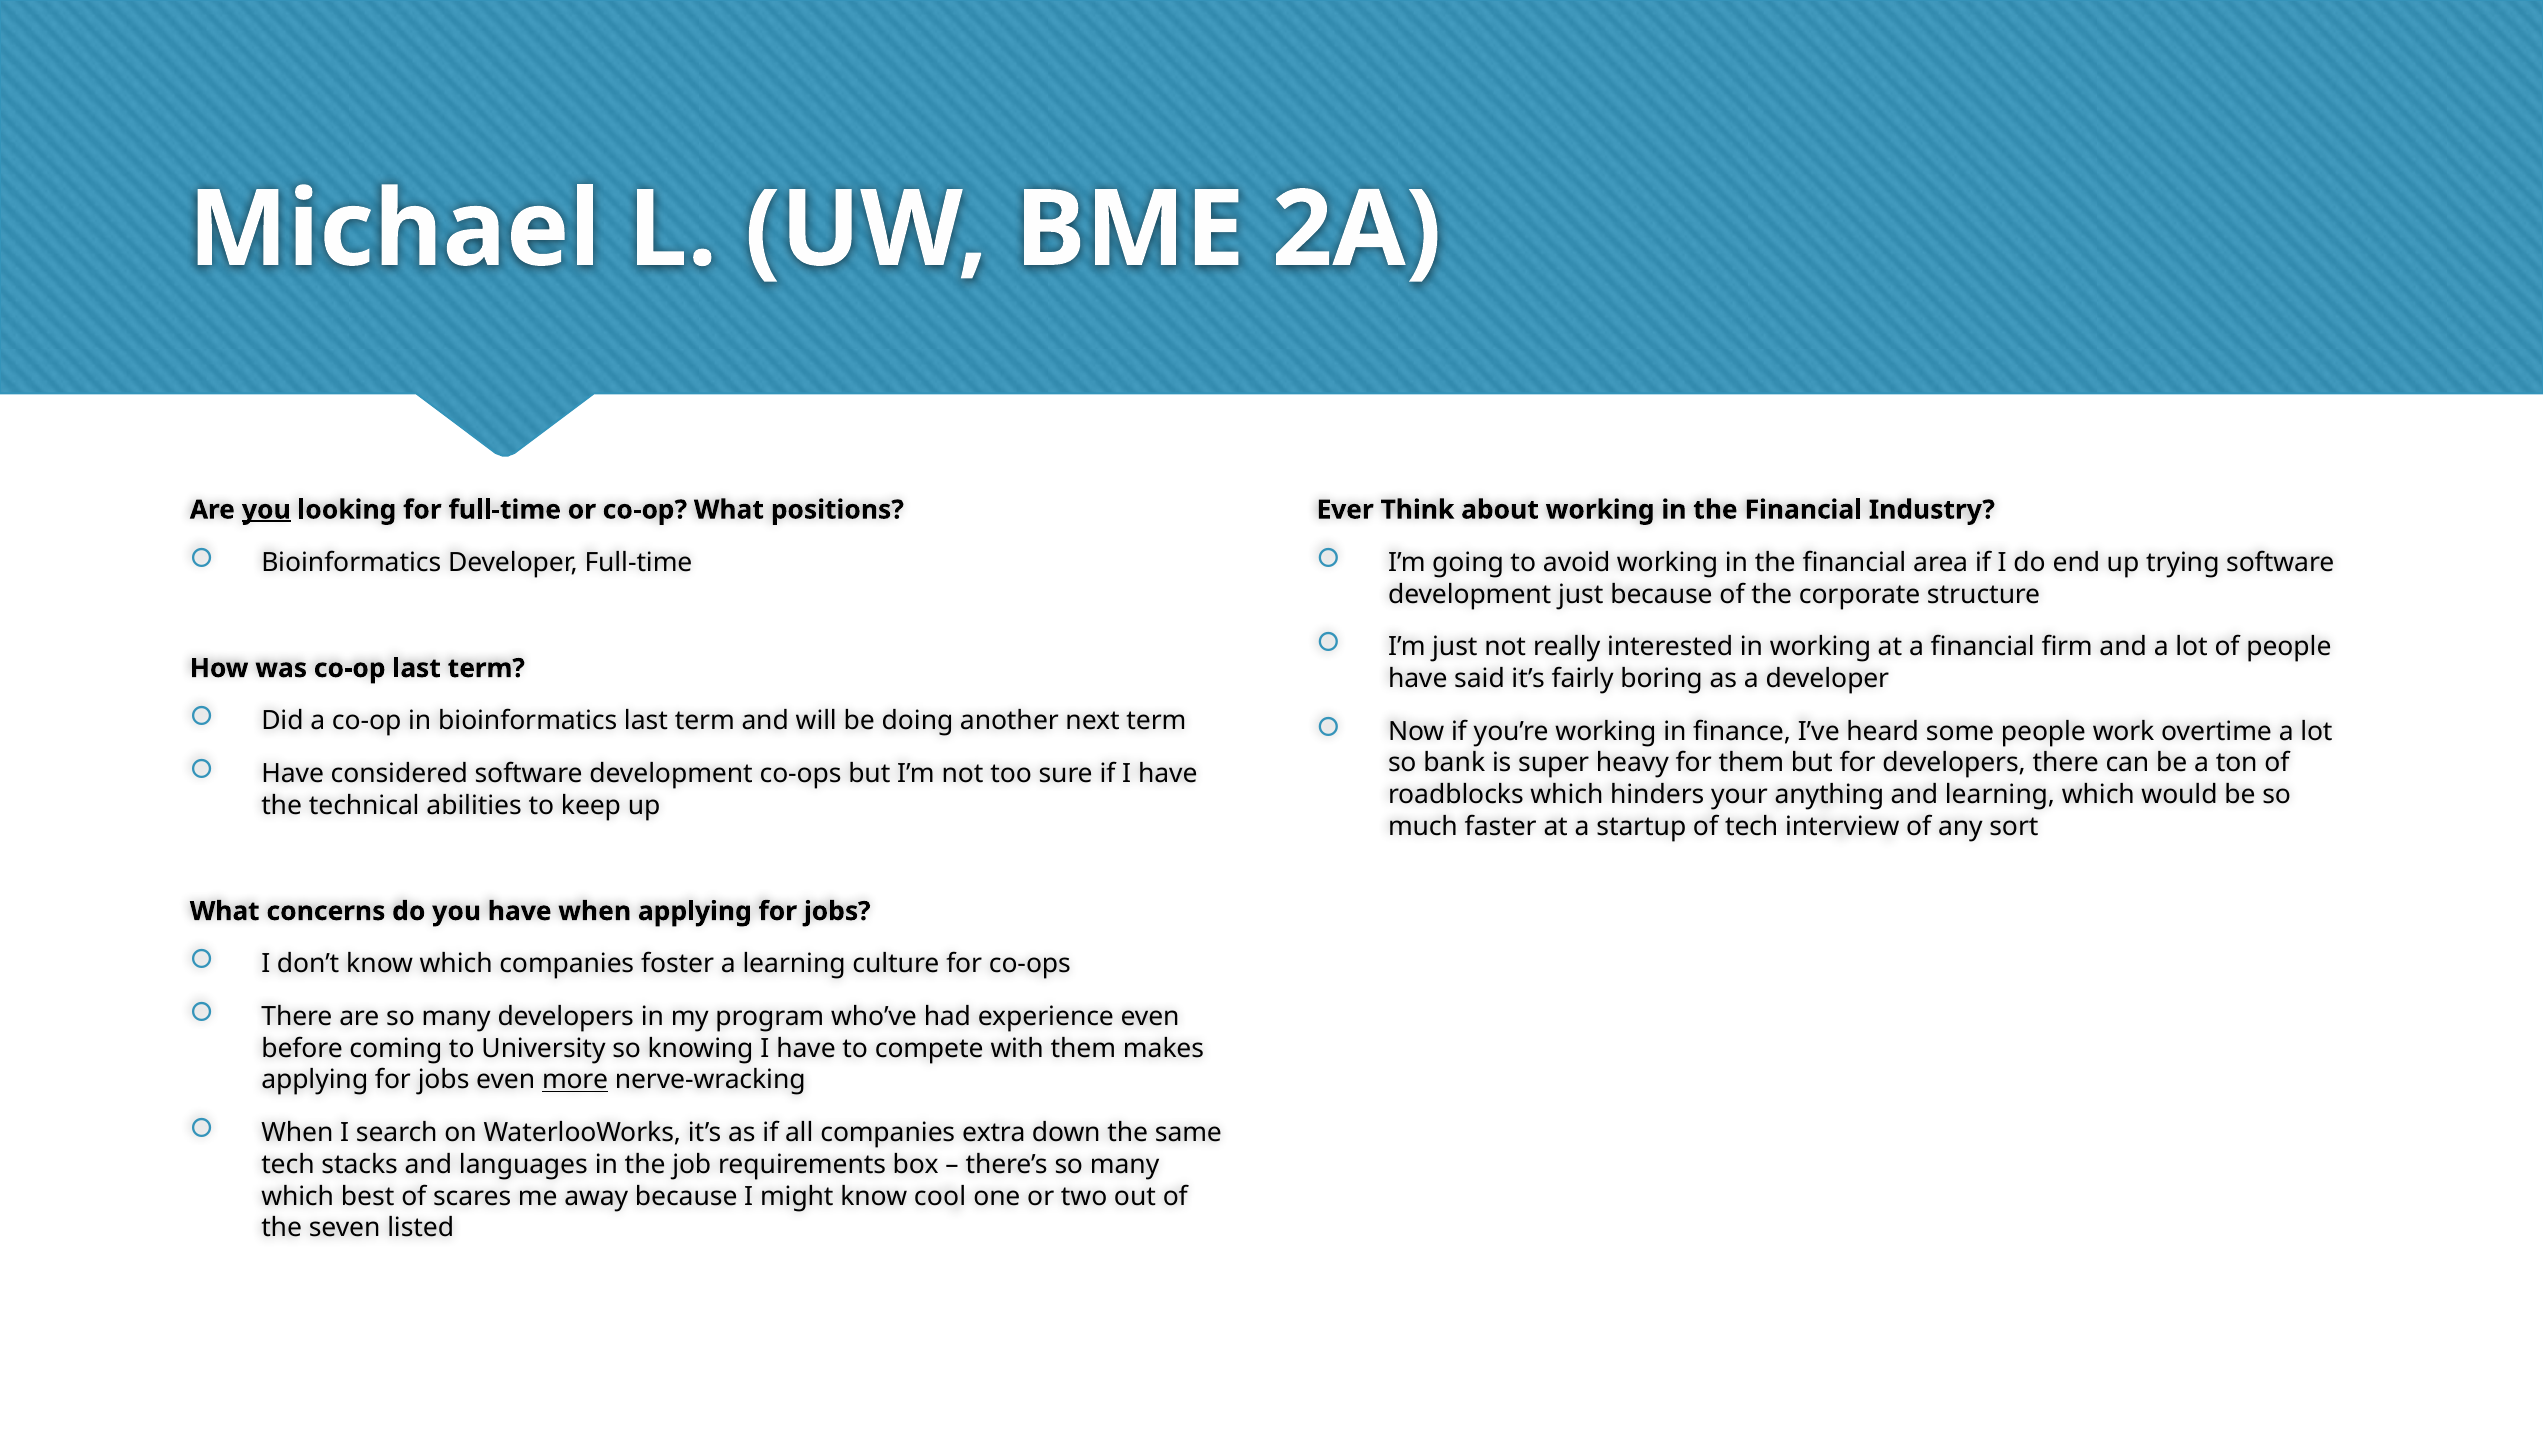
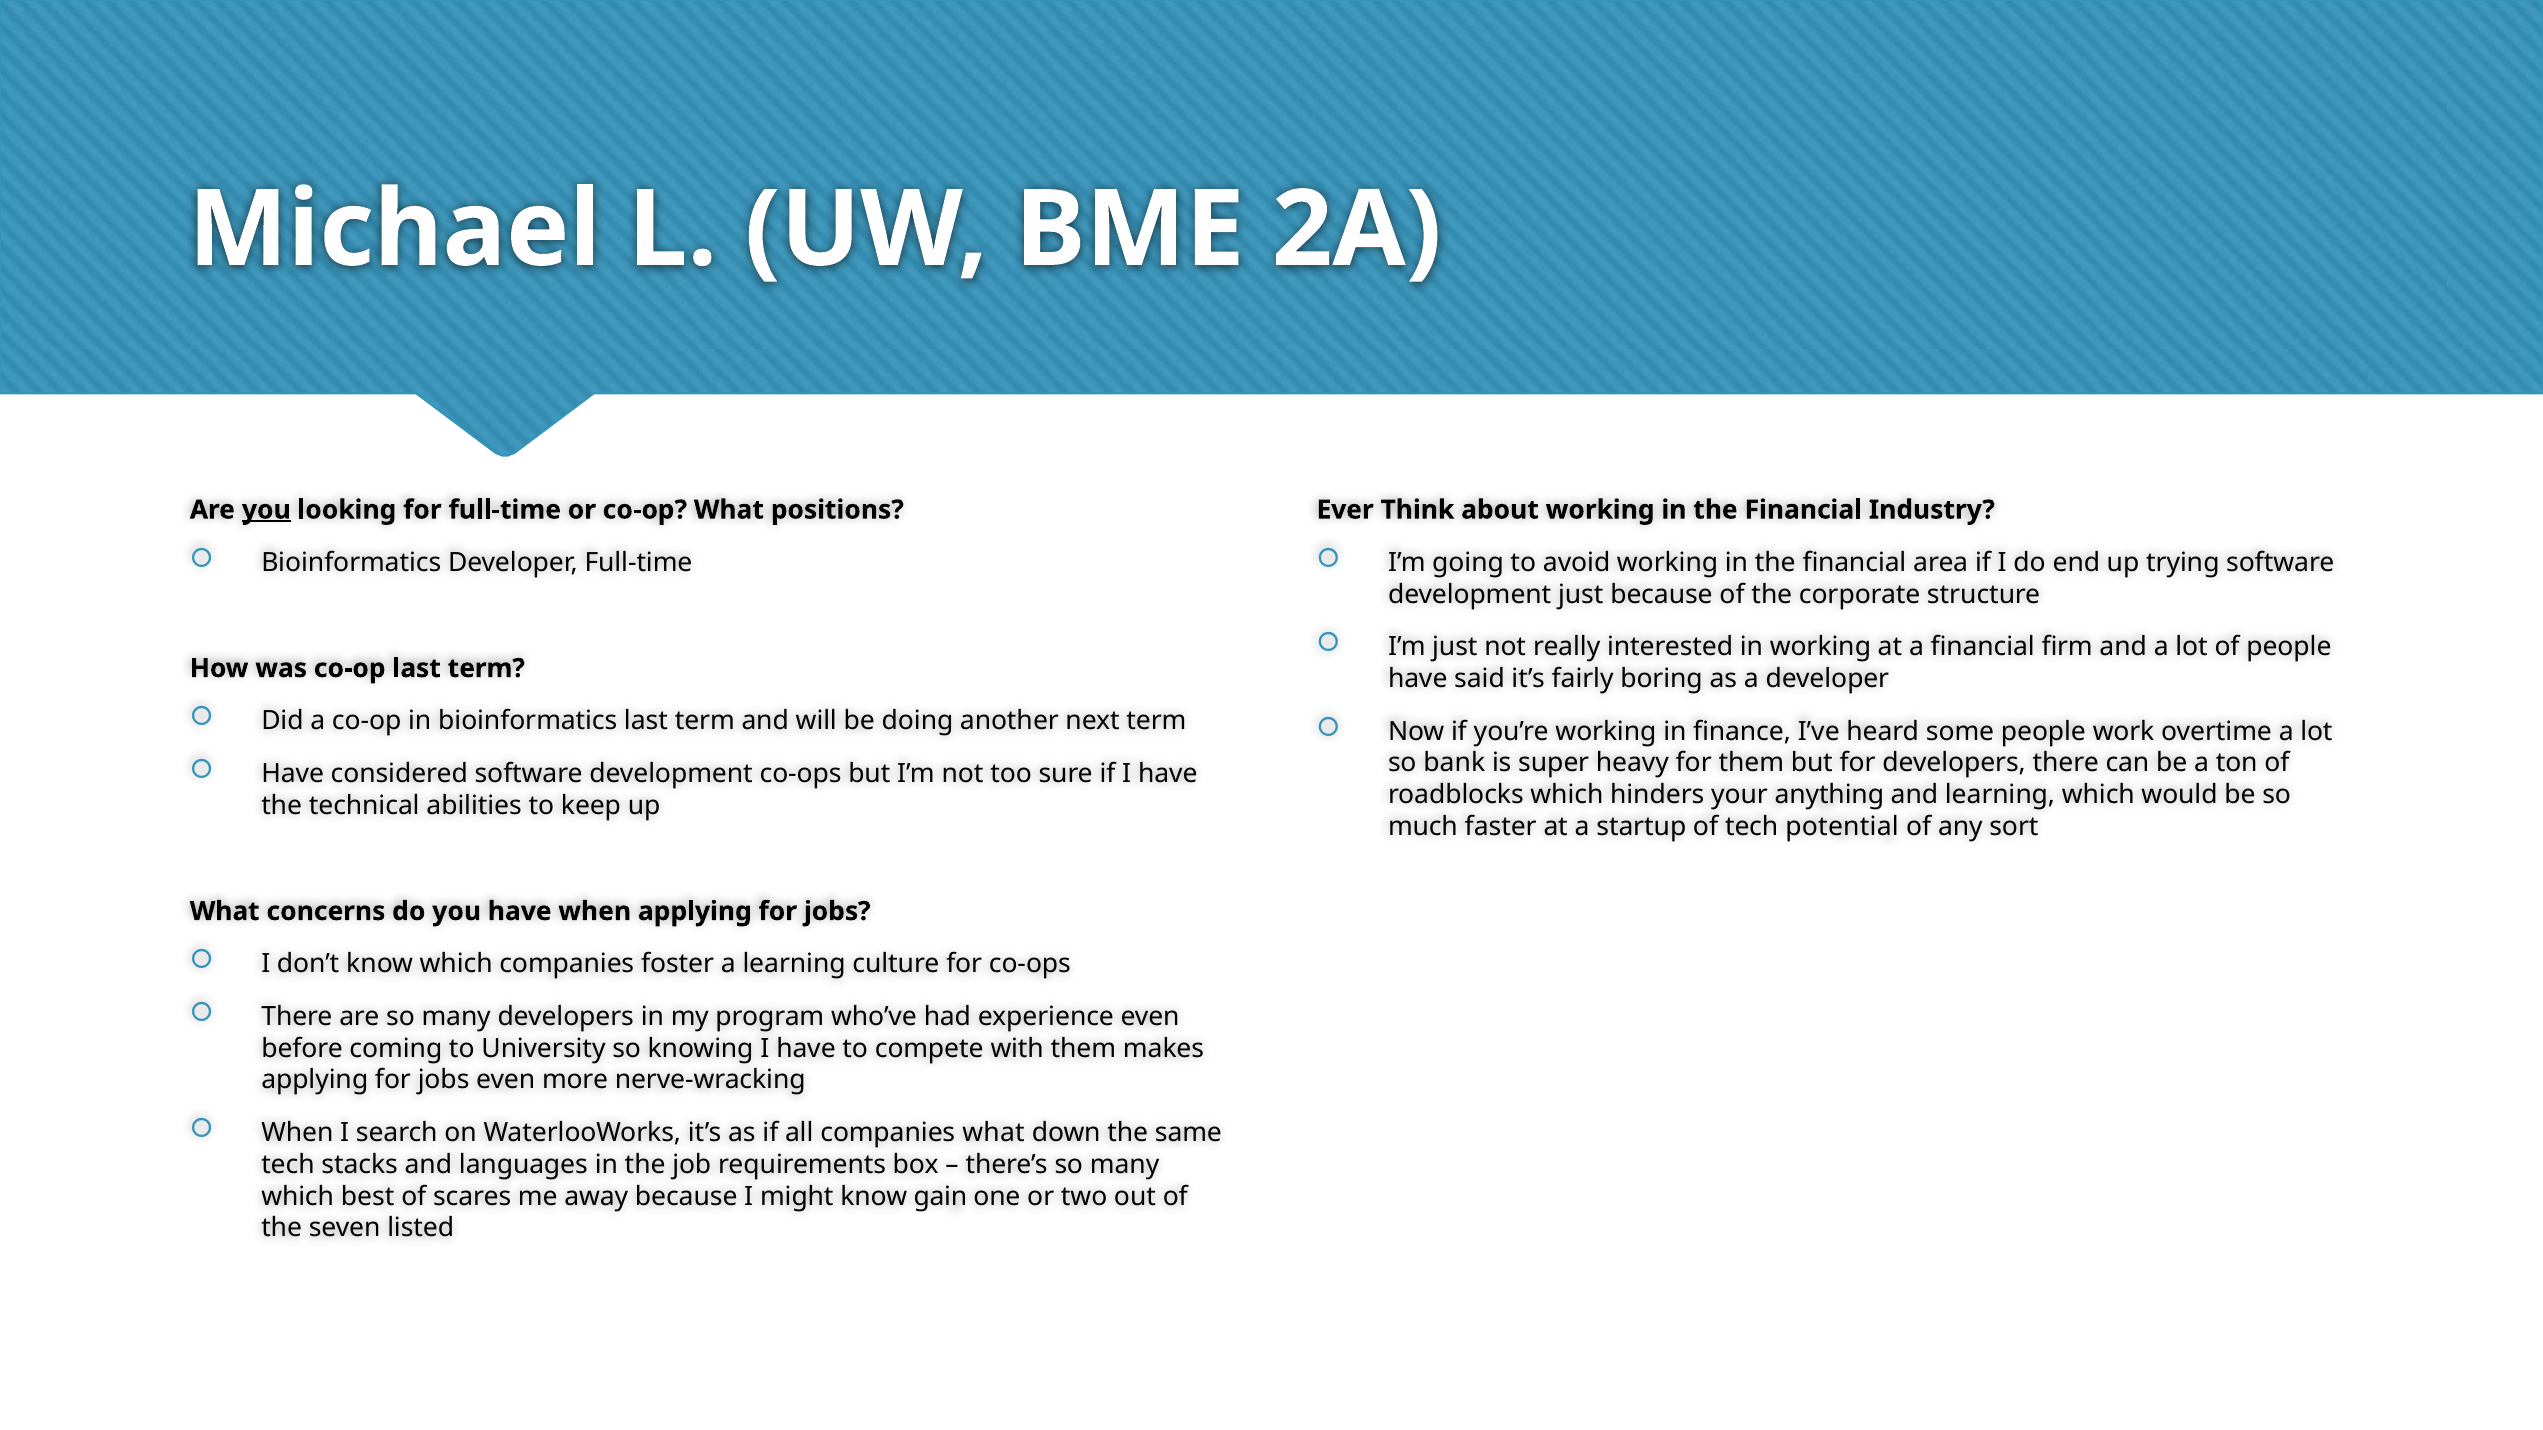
interview: interview -> potential (1842, 827)
more underline: present -> none (575, 1081)
companies extra: extra -> what (993, 1133)
cool: cool -> gain (940, 1197)
